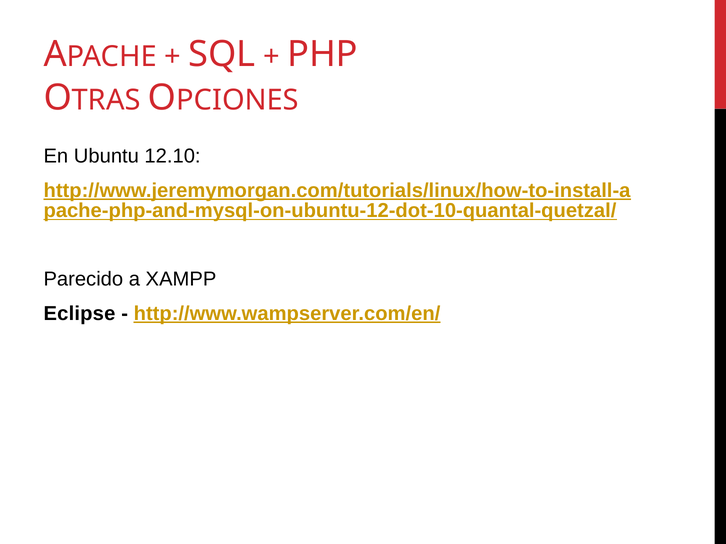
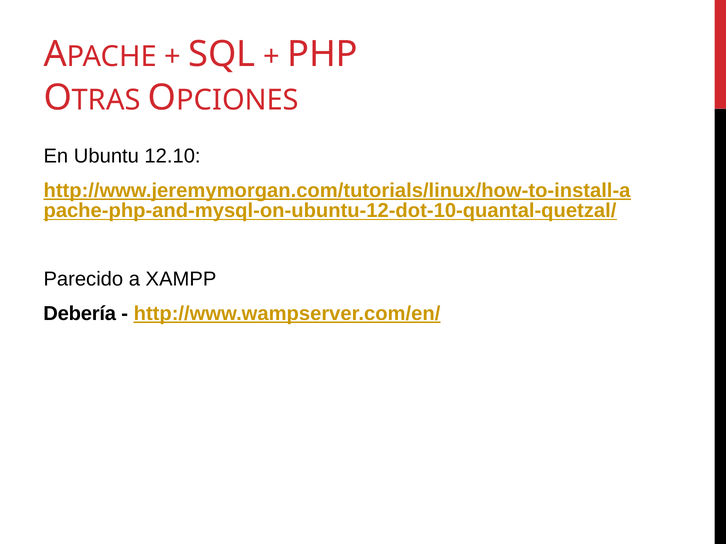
Eclipse: Eclipse -> Debería (80, 314)
